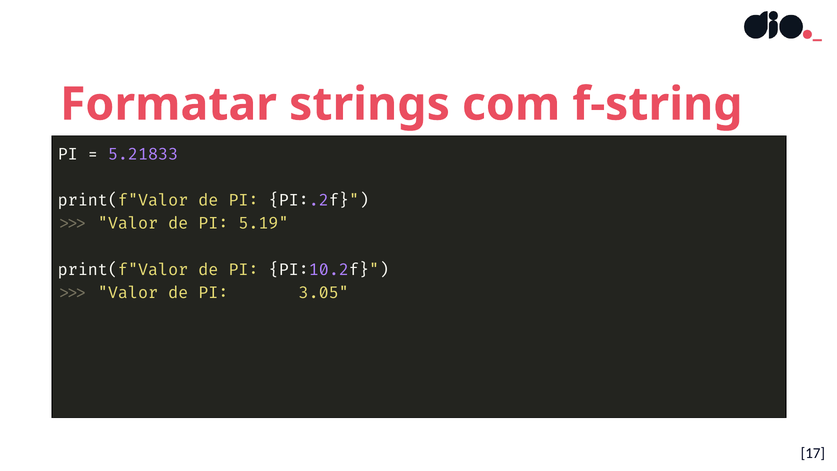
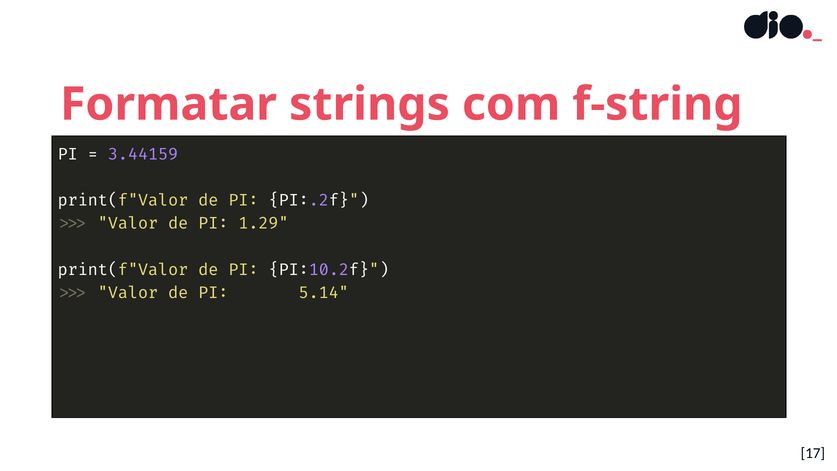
5.21833: 5.21833 -> 3.44159 (143, 154)
5.19: 5.19 -> 1.29 (263, 223)
3.05: 3.05 -> 5.14 (324, 293)
